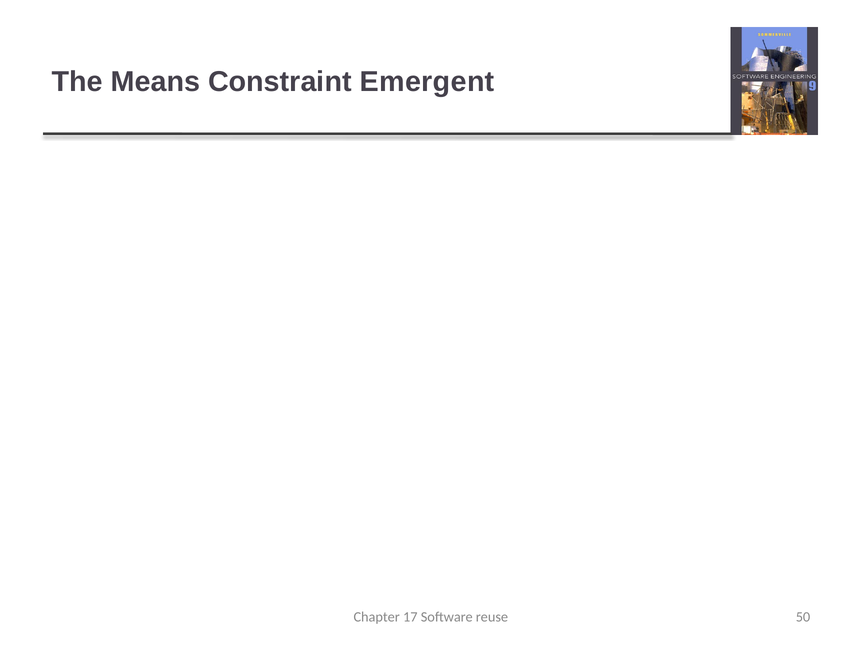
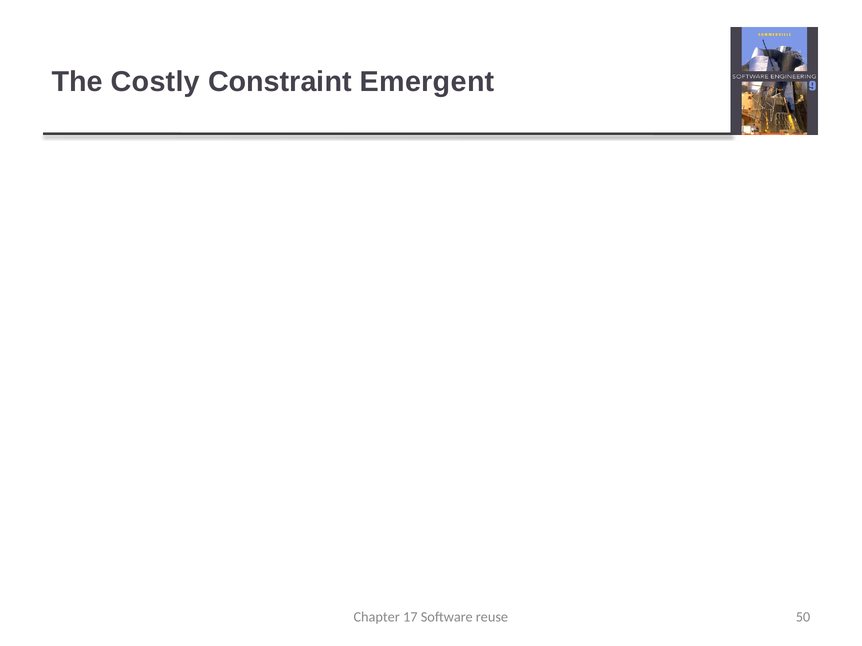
Means: Means -> Costly (155, 82)
